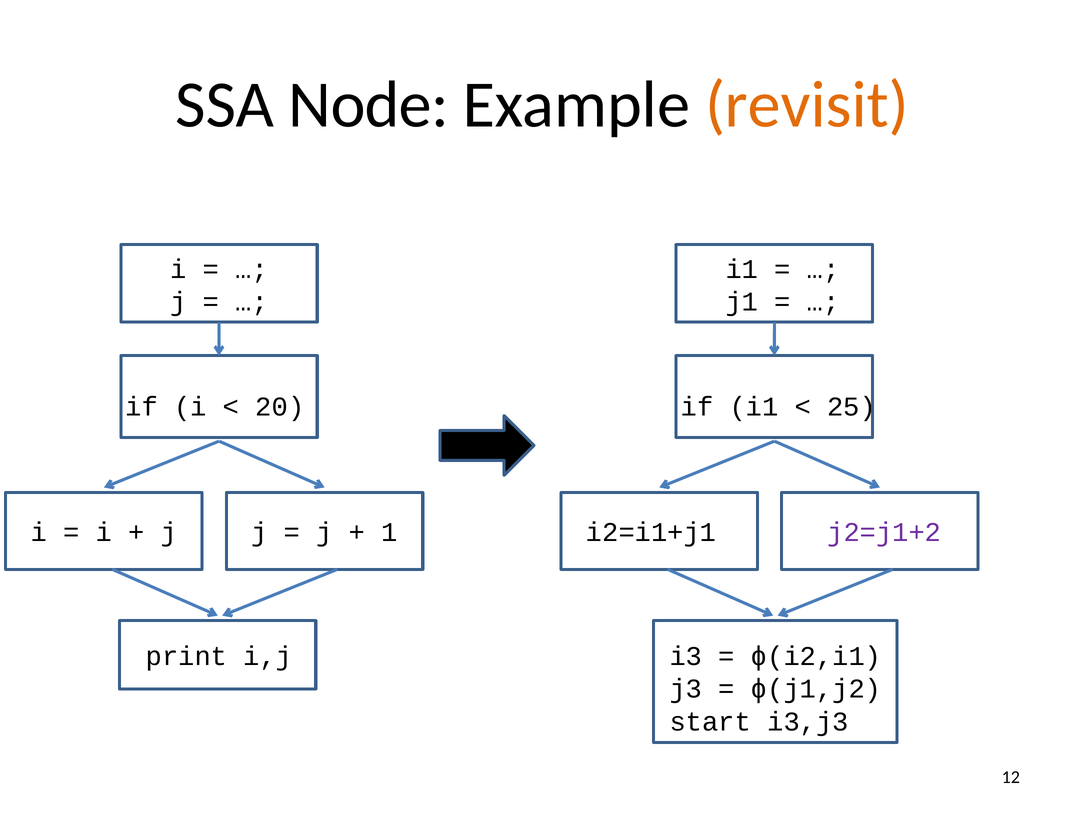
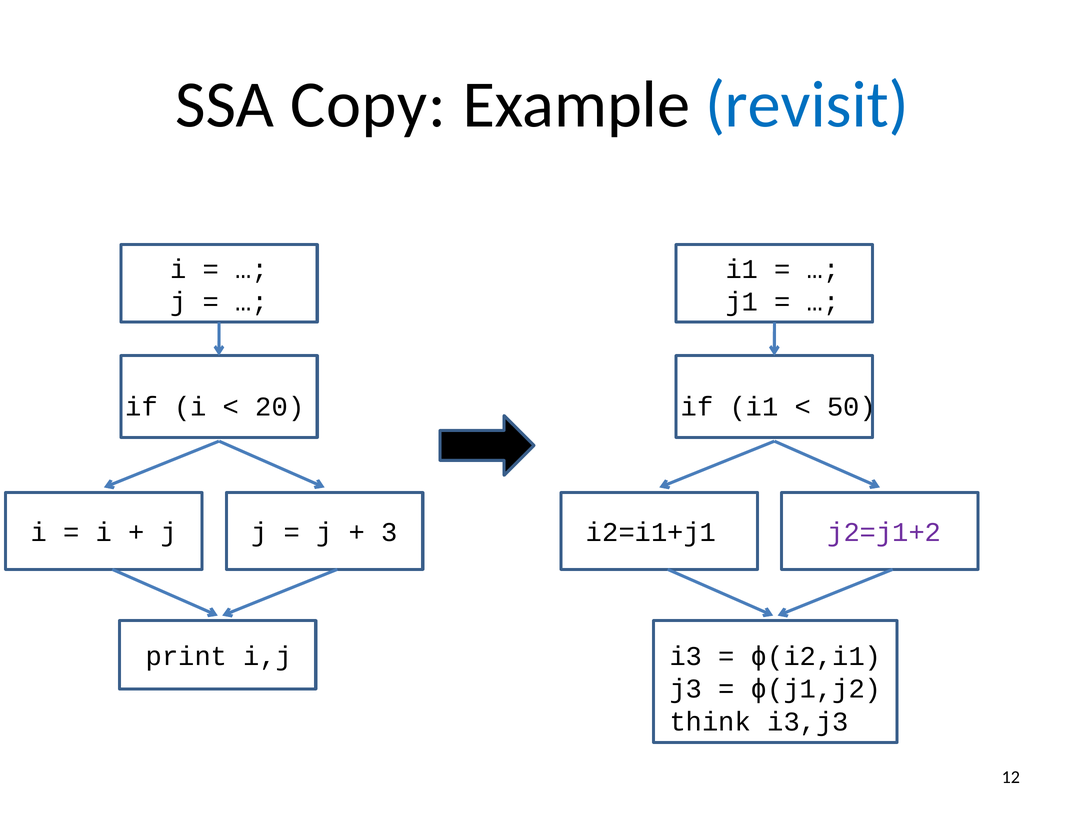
Node: Node -> Copy (368, 105)
revisit colour: orange -> blue (807, 105)
25: 25 -> 50 (852, 407)
1: 1 -> 3 (390, 532)
start: start -> think (710, 721)
